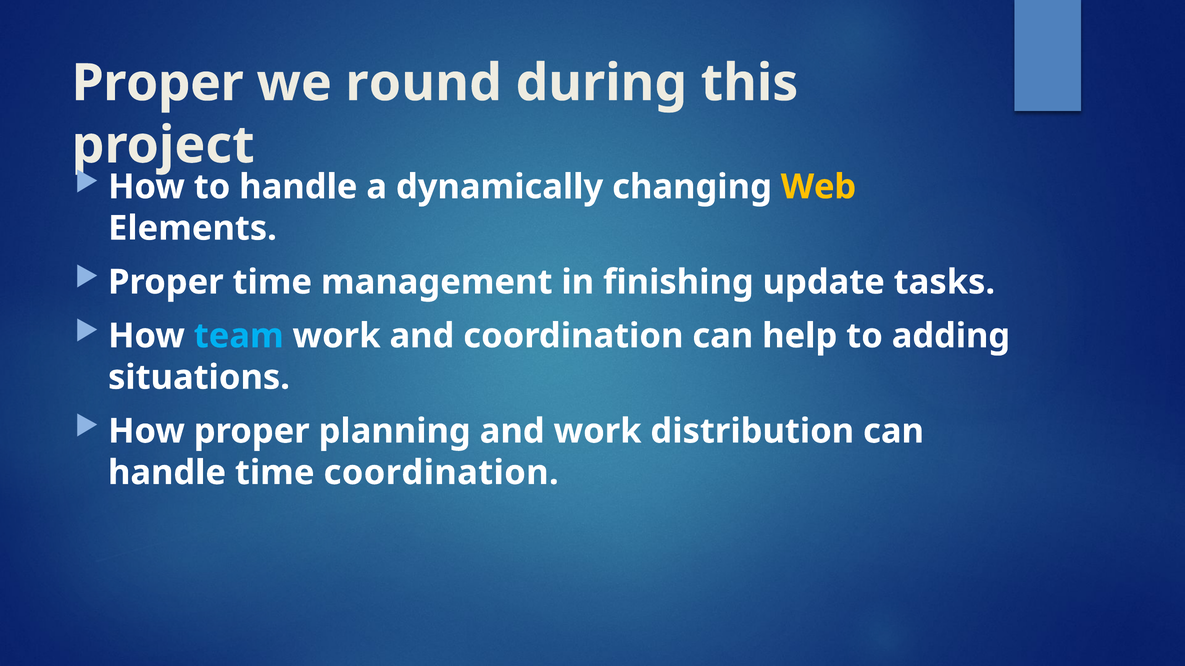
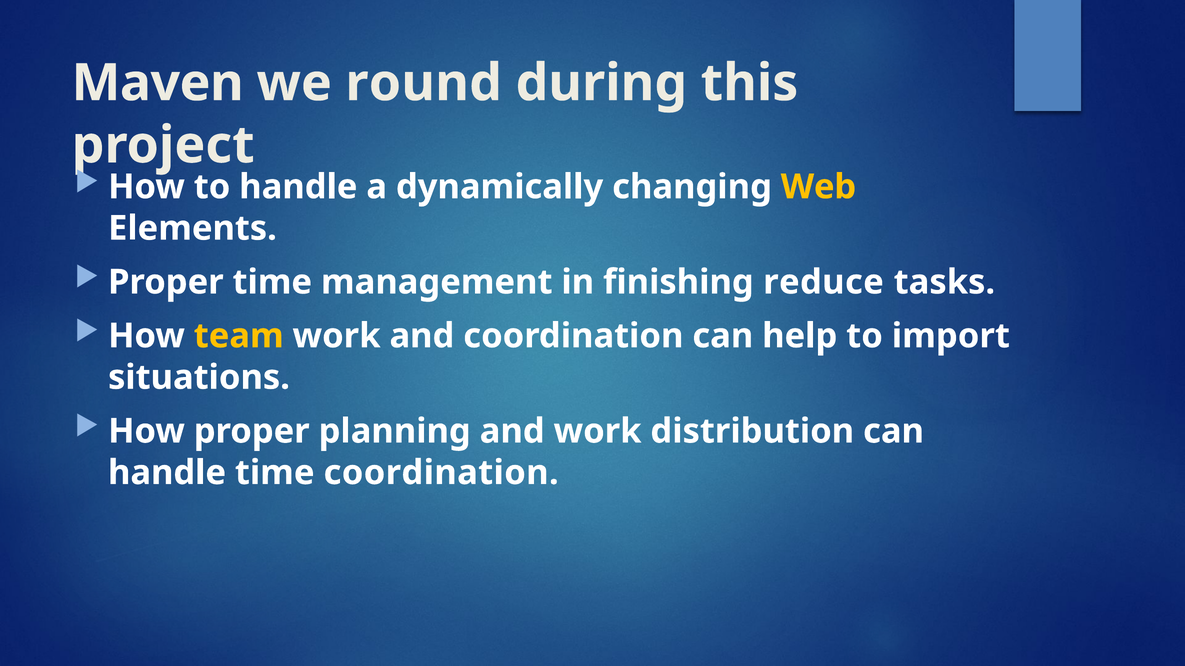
Proper: Proper -> Maven (158, 83)
update: update -> reduce (824, 282)
team colour: light blue -> yellow (239, 336)
adding: adding -> import (951, 336)
